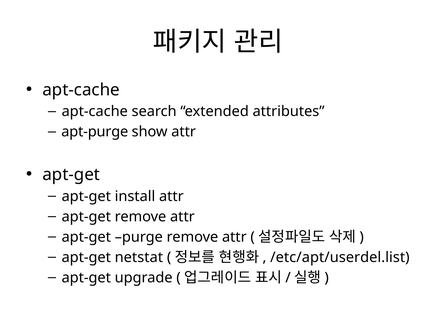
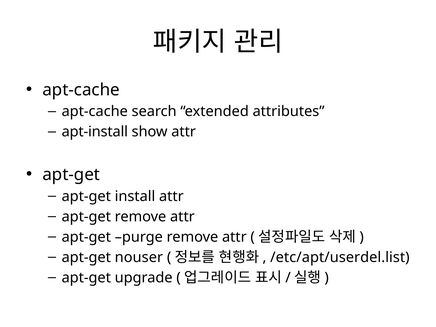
apt-purge: apt-purge -> apt-install (95, 132)
netstat: netstat -> nouser (139, 257)
